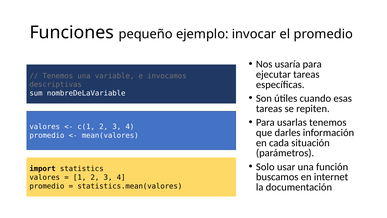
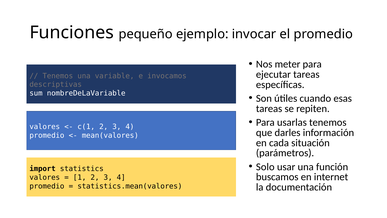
usaría: usaría -> meter (288, 64)
